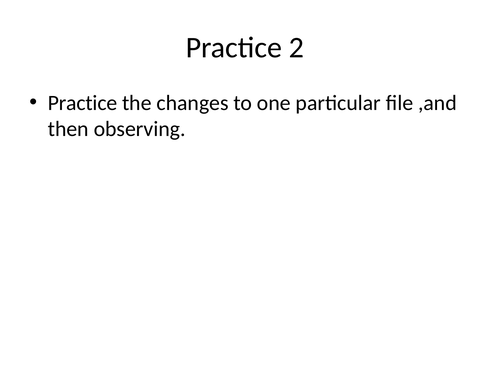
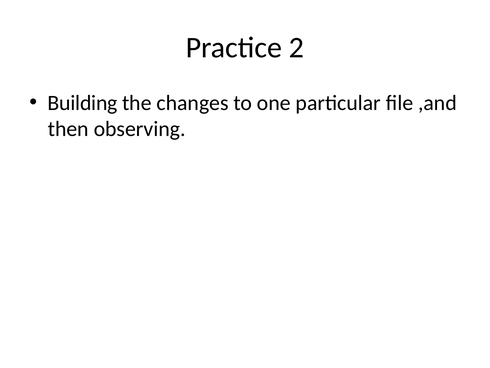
Practice: Practice -> Building (83, 103)
